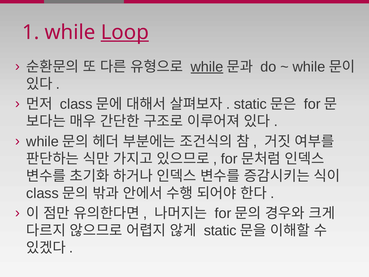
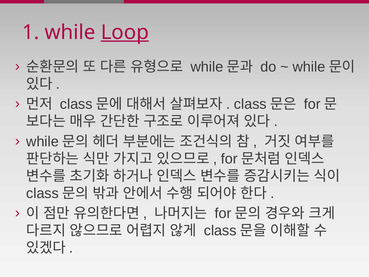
while underline: present -> none (207, 67)
static: static -> class (250, 104)
static: static -> class (220, 231)
